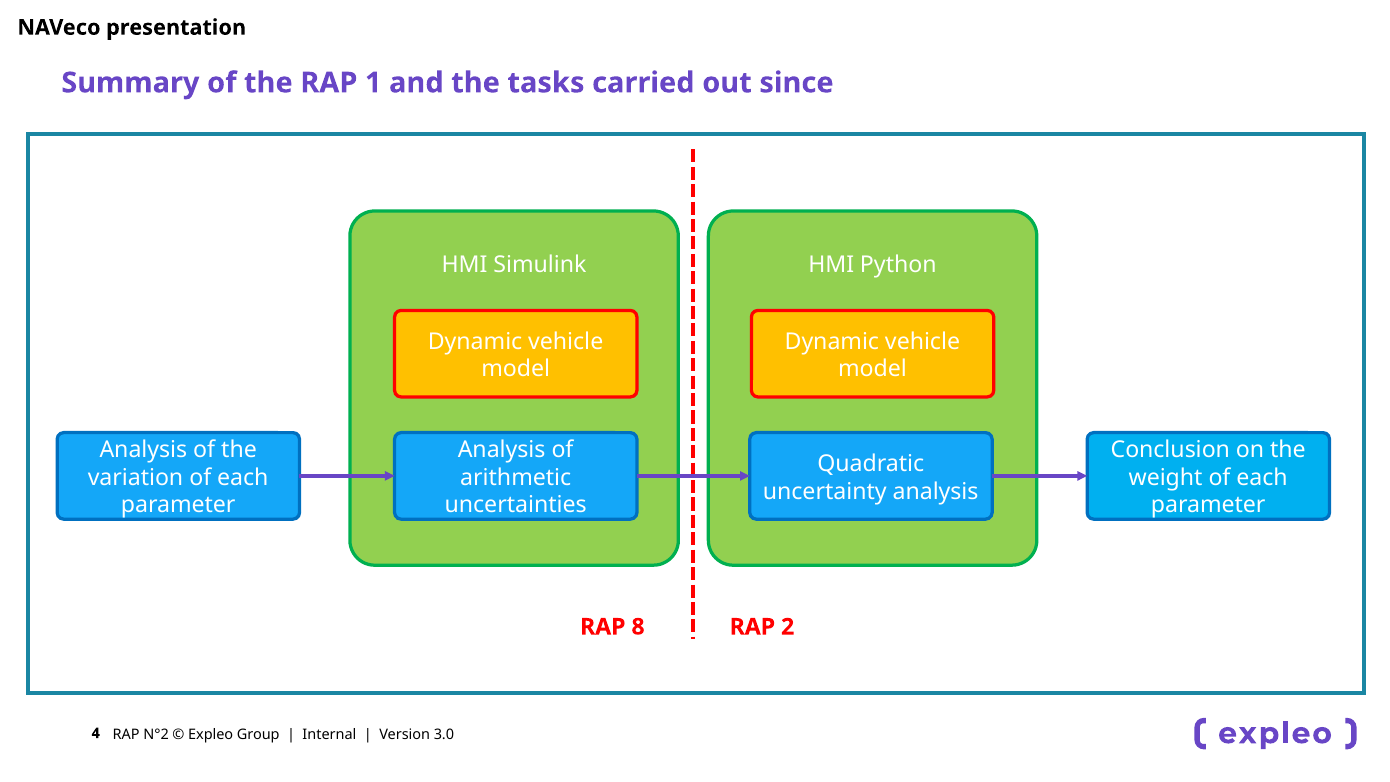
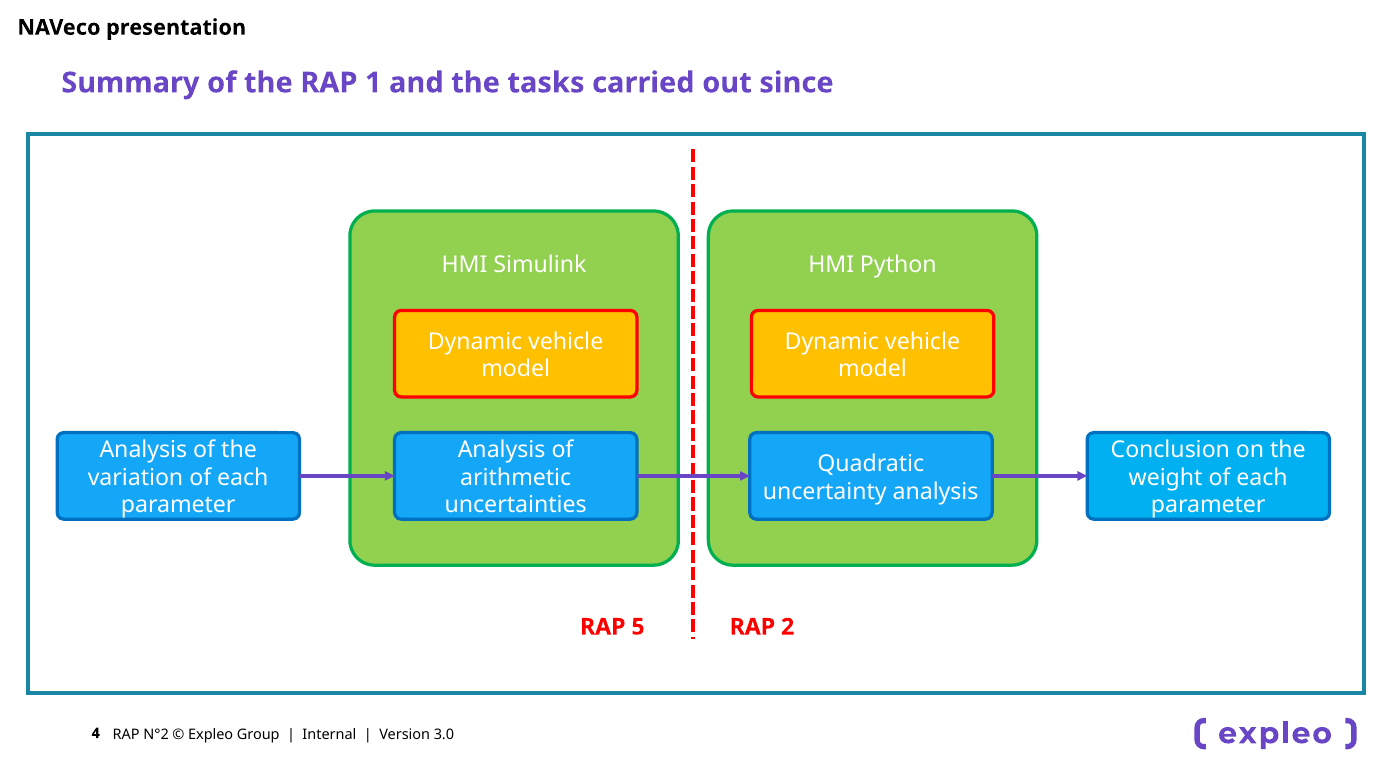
8: 8 -> 5 (638, 627)
